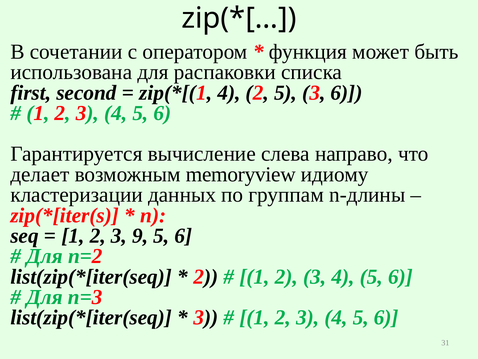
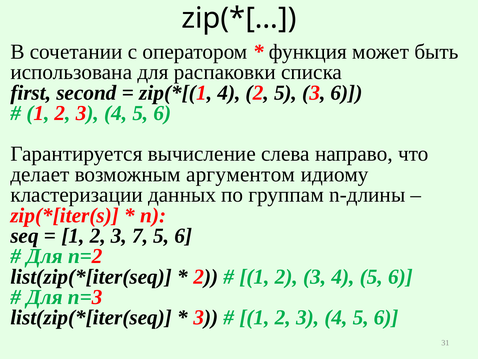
memoryview: memoryview -> аргументом (241, 174)
9: 9 -> 7 (140, 235)
